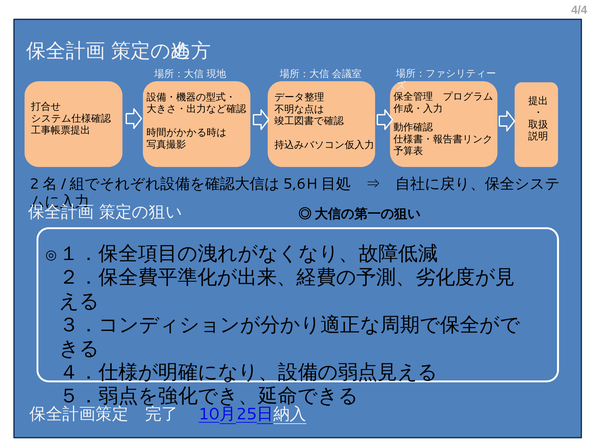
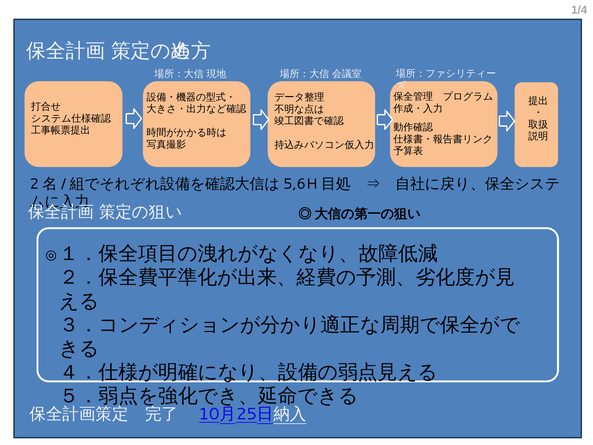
4/4: 4/4 -> 1/4 (579, 10)
